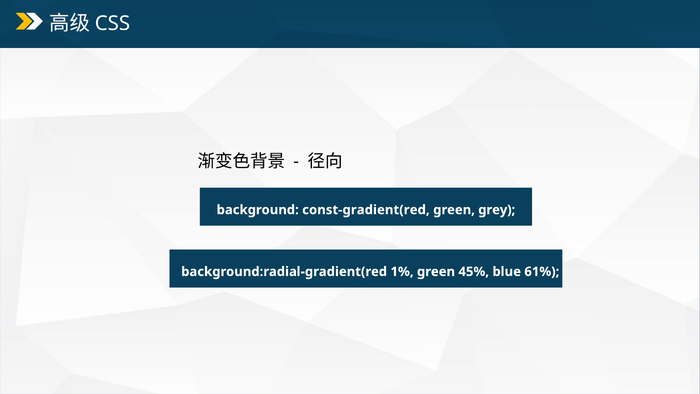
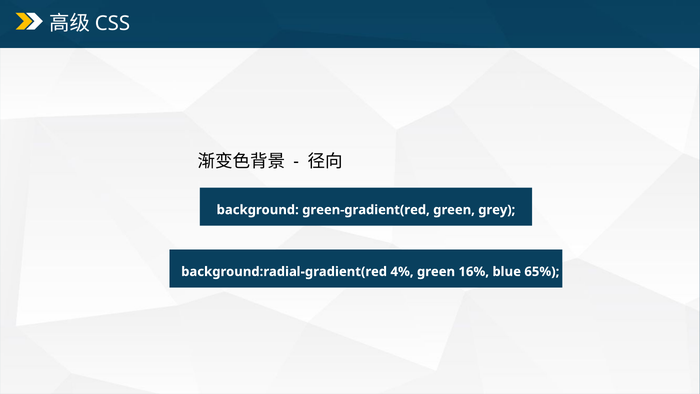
const-gradient(red: const-gradient(red -> green-gradient(red (366, 210)
1%: 1% -> 4% (402, 271)
45%: 45% -> 16% (474, 271)
61%: 61% -> 65% (542, 271)
